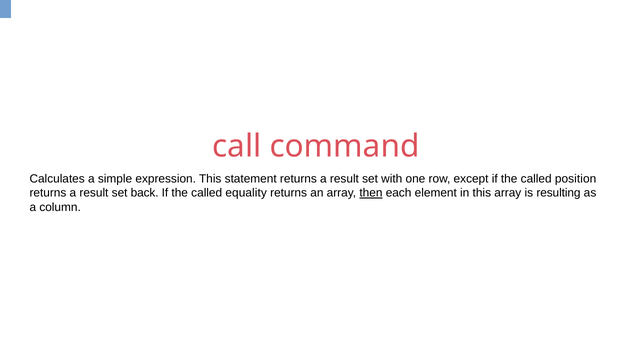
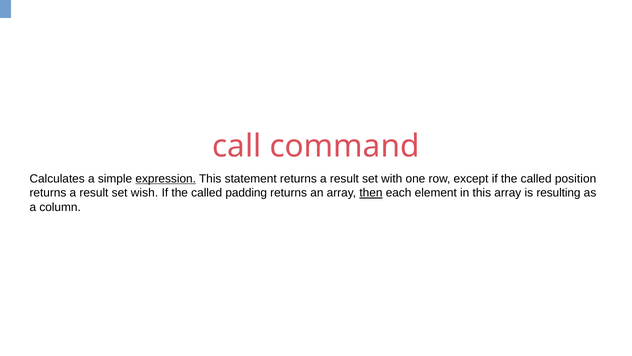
expression underline: none -> present (166, 178)
back: back -> wish (145, 193)
equality: equality -> padding (246, 193)
